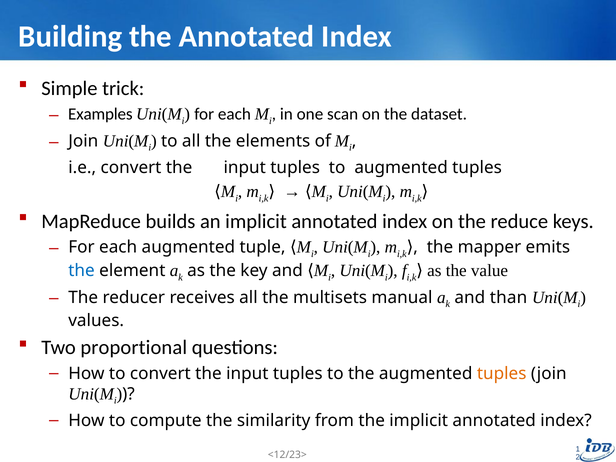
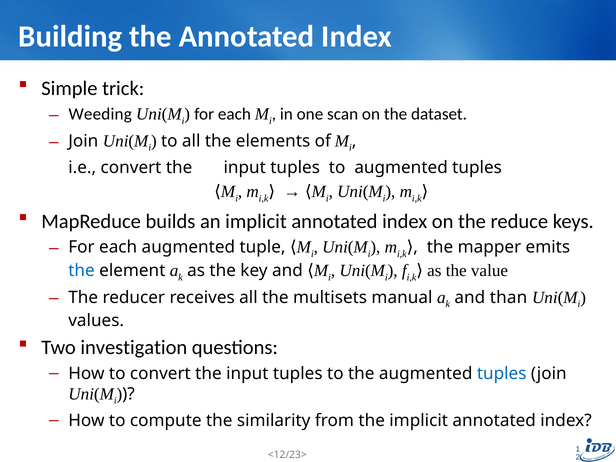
Examples: Examples -> Weeding (100, 114)
proportional: proportional -> investigation (134, 348)
tuples colour: orange -> blue (502, 373)
